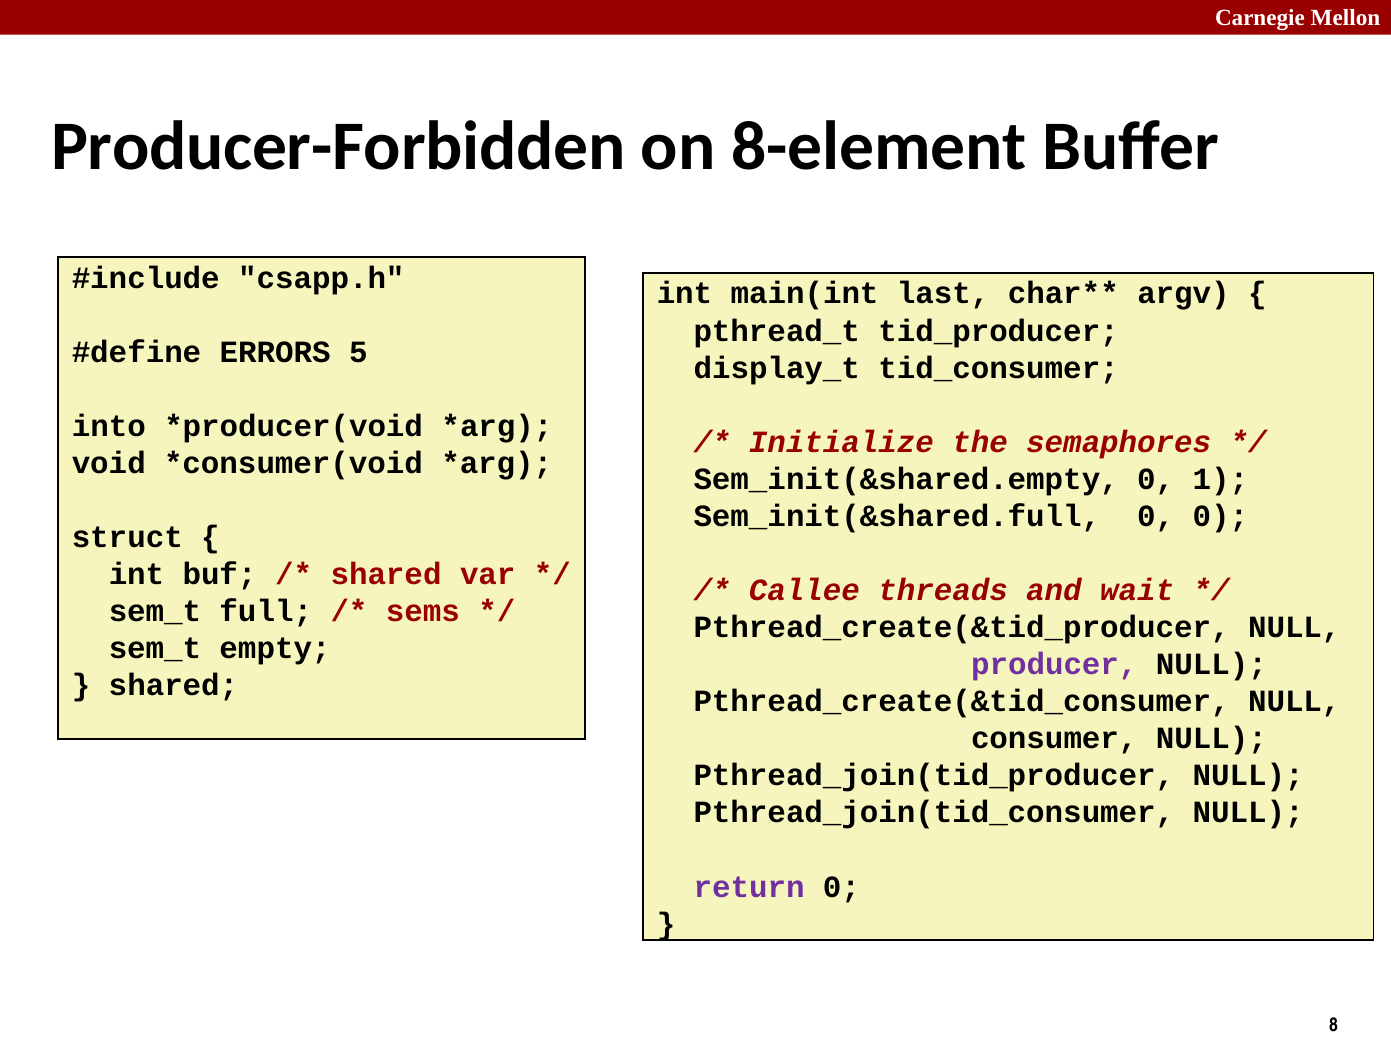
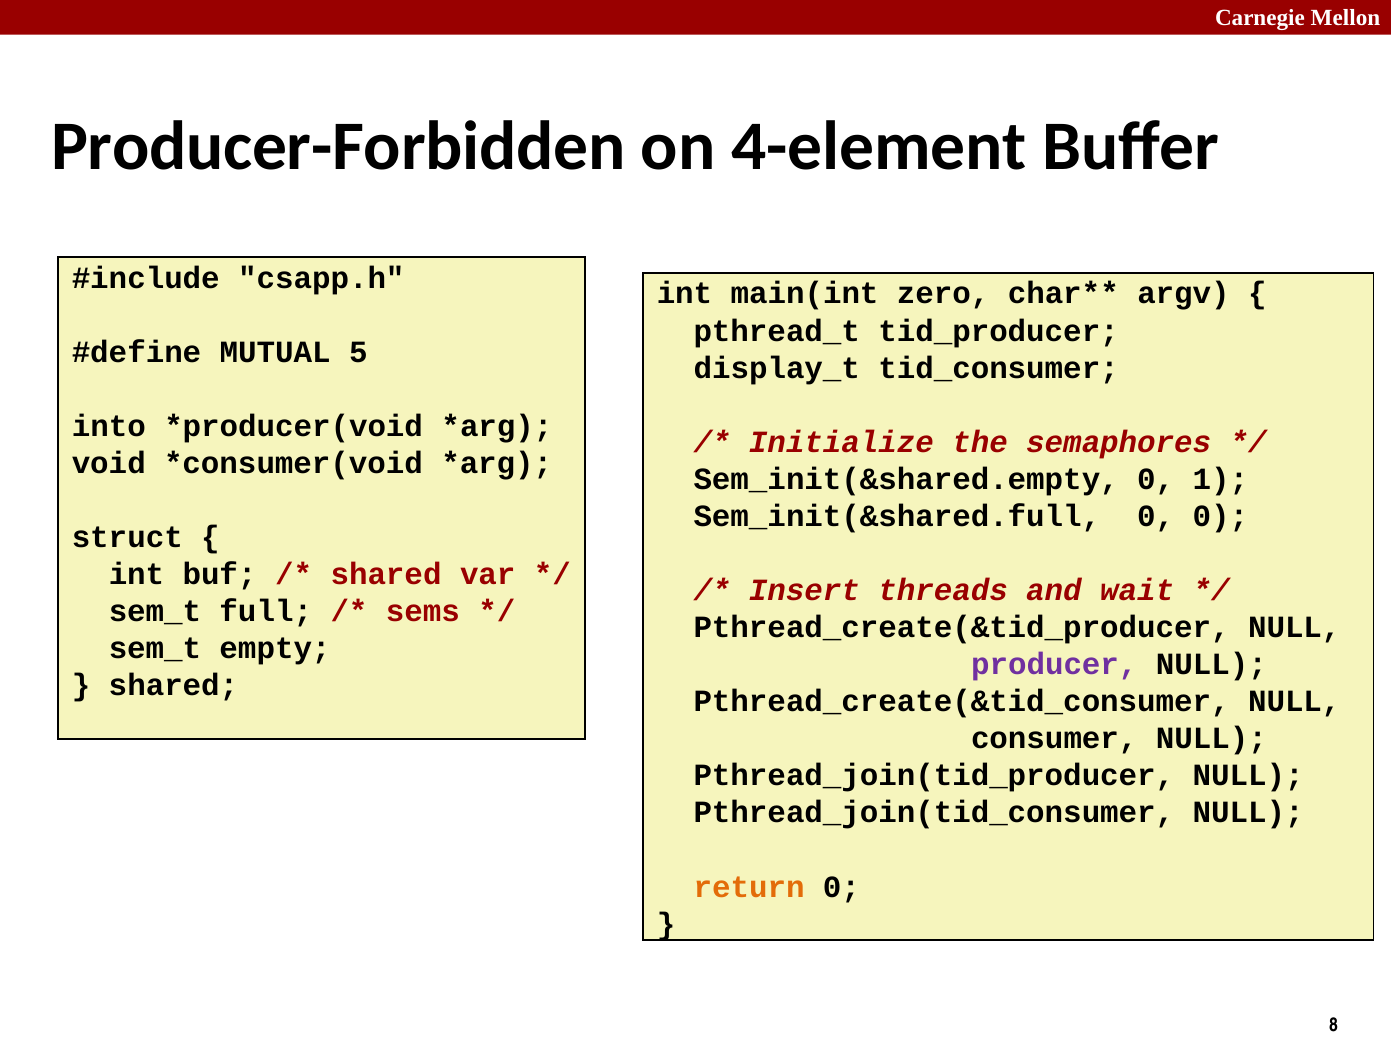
8-element: 8-element -> 4-element (879, 147)
last: last -> zero (943, 294)
ERRORS: ERRORS -> MUTUAL (275, 352)
Callee: Callee -> Insert (804, 590)
return colour: purple -> orange (749, 887)
